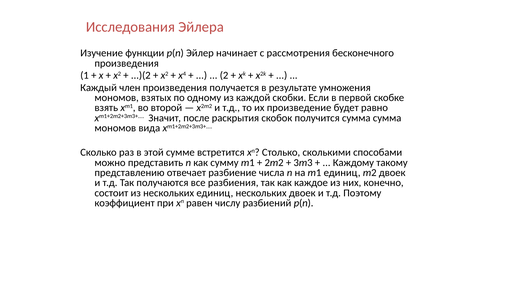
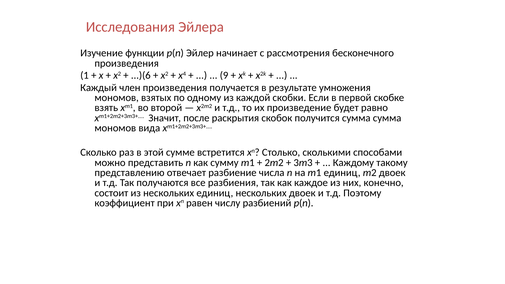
...)(2: ...)(2 -> ...)(6 (141, 75)
2: 2 -> 9 (224, 75)
